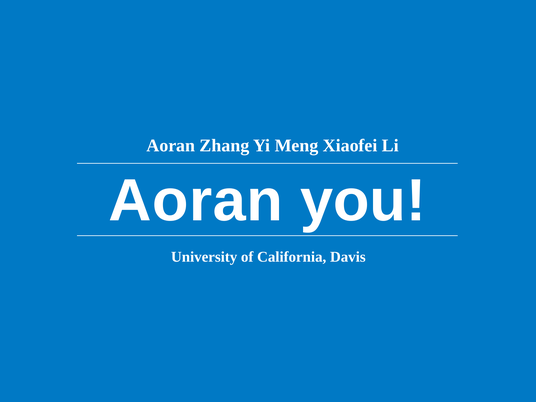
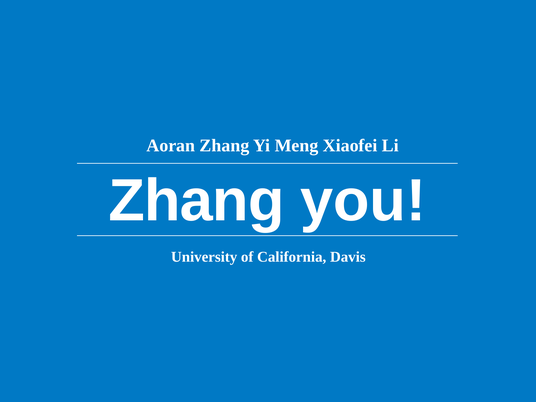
Aoran: Aoran -> Zhang (196, 201)
